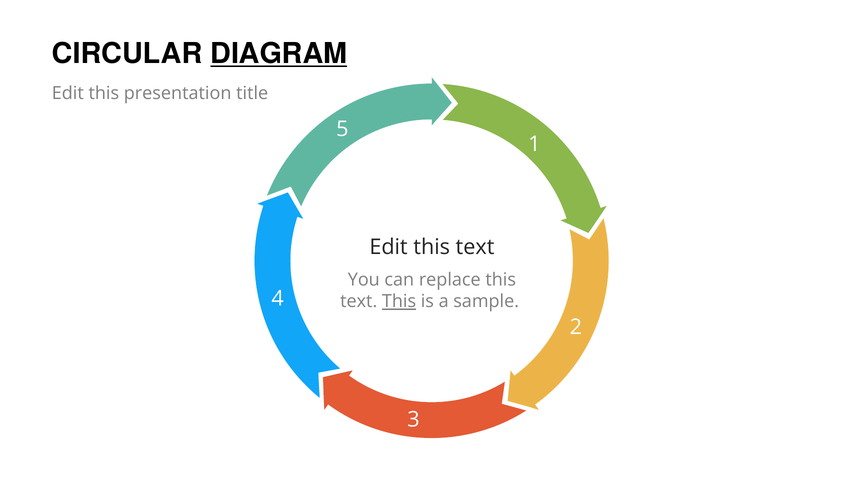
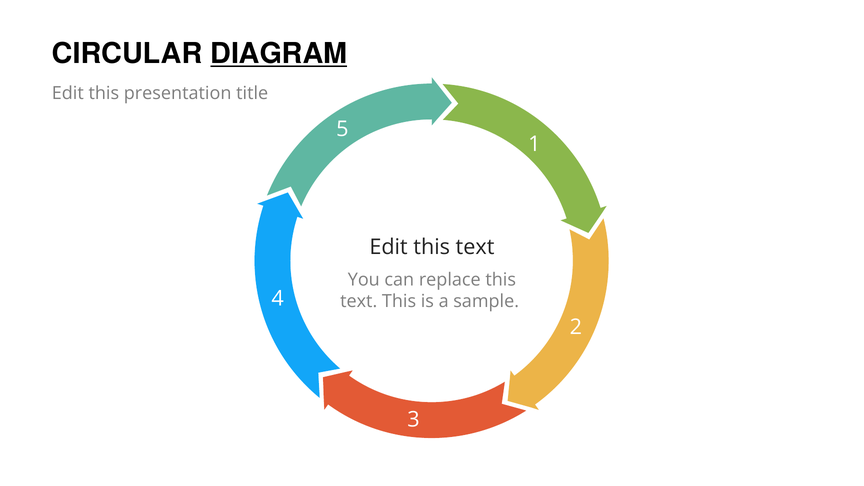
This underline: present -> none (399, 302)
